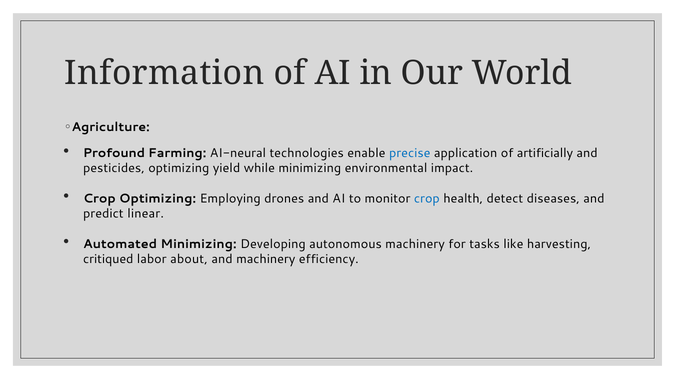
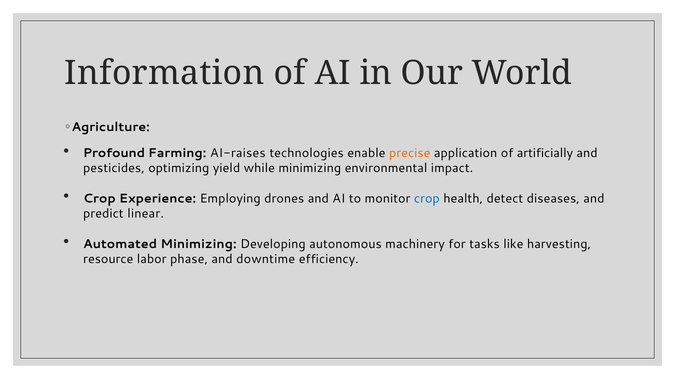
AI-neural: AI-neural -> AI-raises (238, 153)
precise colour: blue -> orange (410, 153)
Crop Optimizing: Optimizing -> Experience (158, 199)
critiqued: critiqued -> resource (108, 259)
about: about -> phase (189, 259)
and machinery: machinery -> downtime (266, 259)
